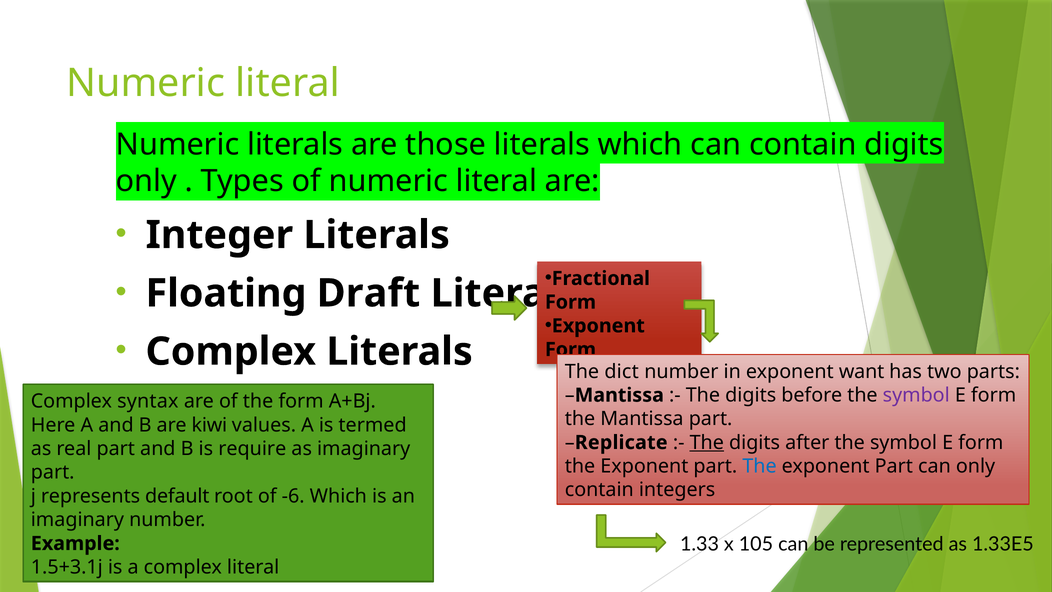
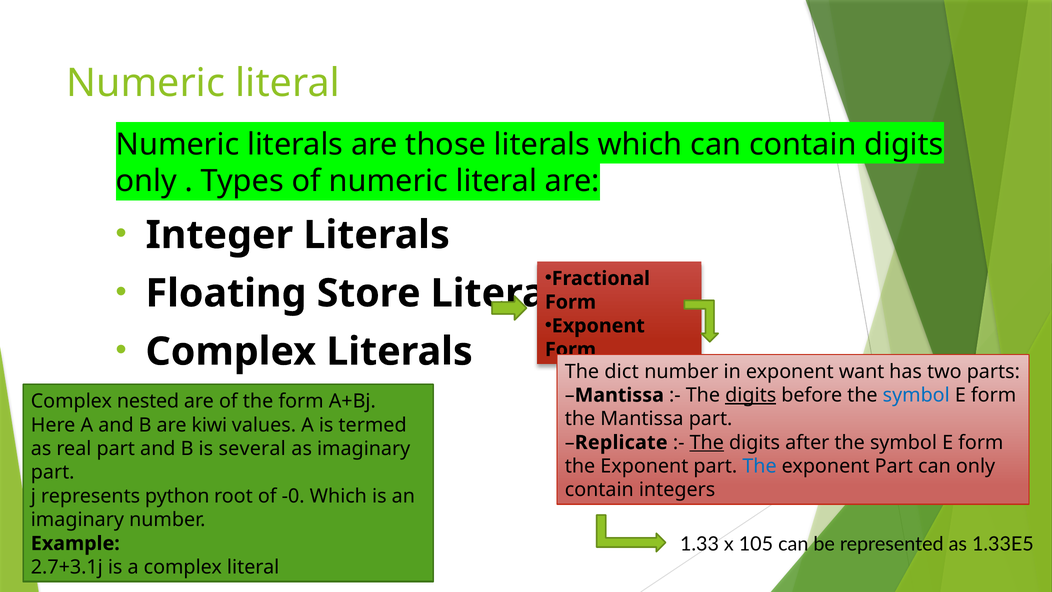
Draft: Draft -> Store (369, 293)
digits underline: none -> present (751, 395)
symbol colour: purple -> blue (916, 395)
syntax: syntax -> nested (148, 401)
require: require -> several (252, 449)
default: default -> python (177, 496)
-6: -6 -> -0 (293, 496)
1.5+3.1j: 1.5+3.1j -> 2.7+3.1j (67, 567)
